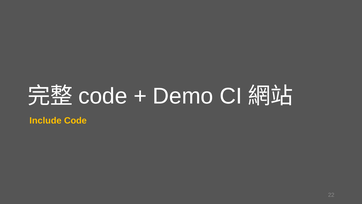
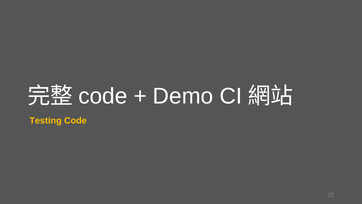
Include: Include -> Testing (46, 120)
